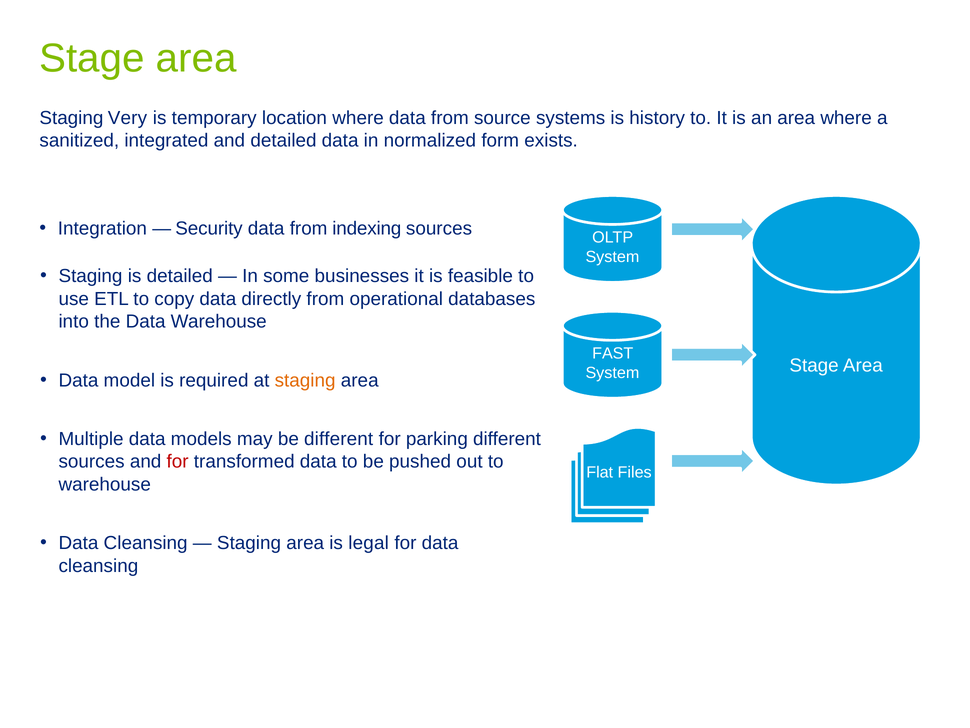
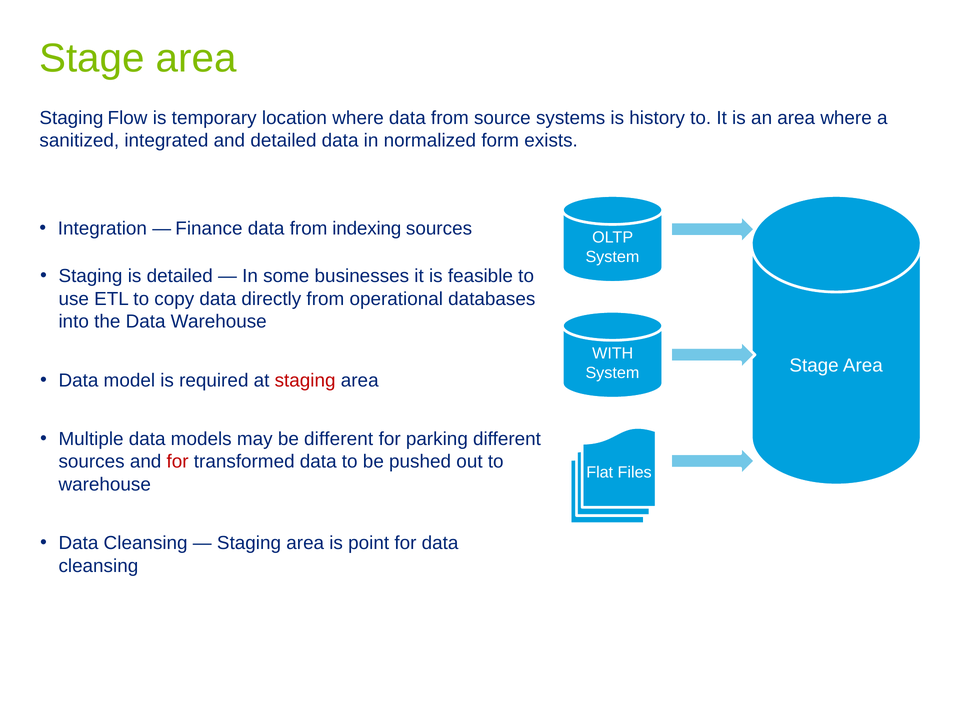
Very: Very -> Flow (128, 118)
Security: Security -> Finance (209, 228)
FAST: FAST -> WITH (613, 353)
staging colour: orange -> red (305, 380)
legal: legal -> point (369, 543)
